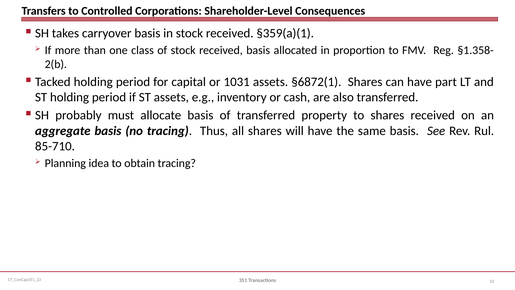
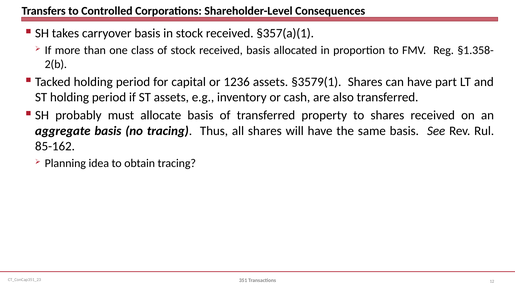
§359(a)(1: §359(a)(1 -> §357(a)(1 (285, 33)
1031: 1031 -> 1236 (237, 82)
§6872(1: §6872(1 -> §3579(1 (316, 82)
85-710: 85-710 -> 85-162 (55, 146)
